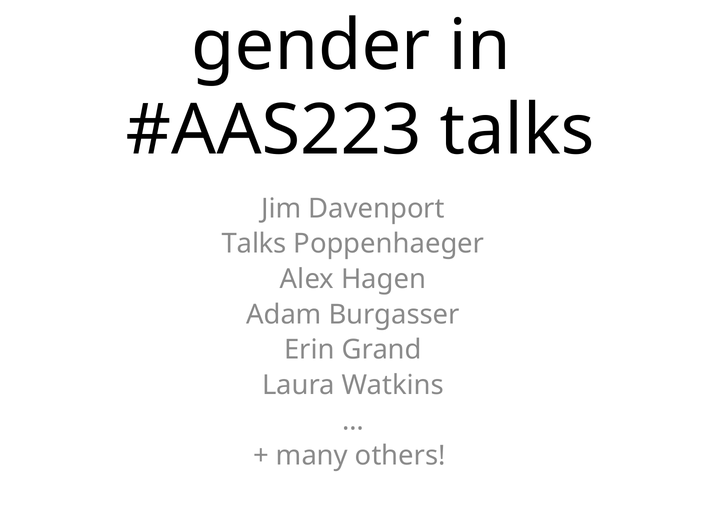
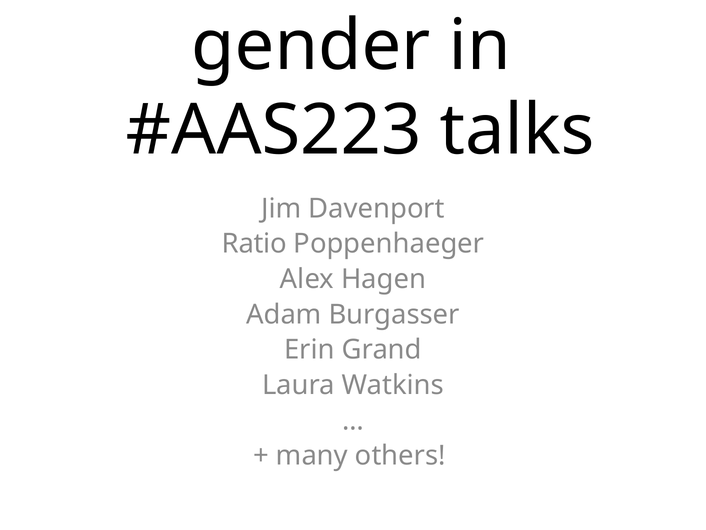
Talks: Talks -> Ratio (254, 244)
